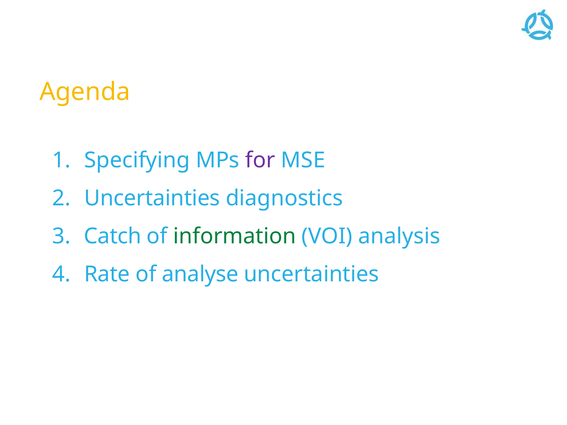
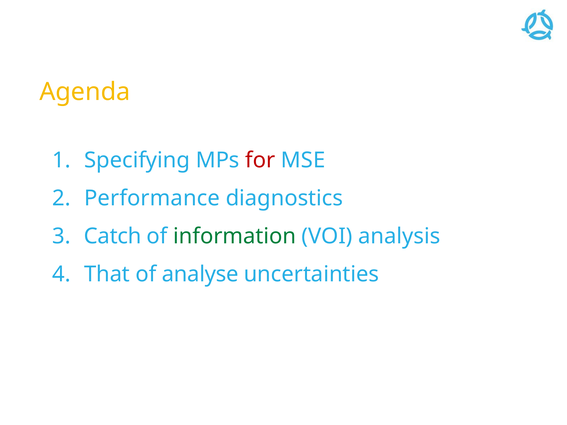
for colour: purple -> red (260, 160)
Uncertainties: Uncertainties -> Performance (152, 198)
Rate: Rate -> That (107, 274)
